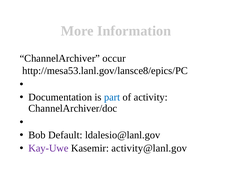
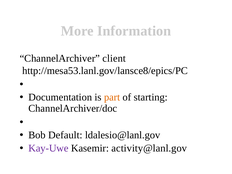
occur: occur -> client (114, 58)
part colour: blue -> orange (112, 97)
activity: activity -> starting (151, 97)
